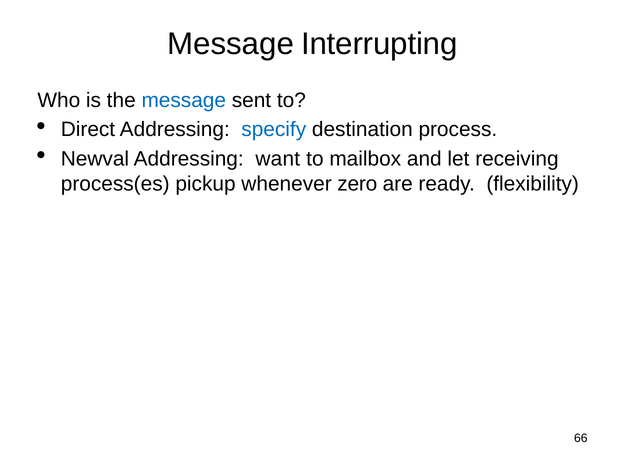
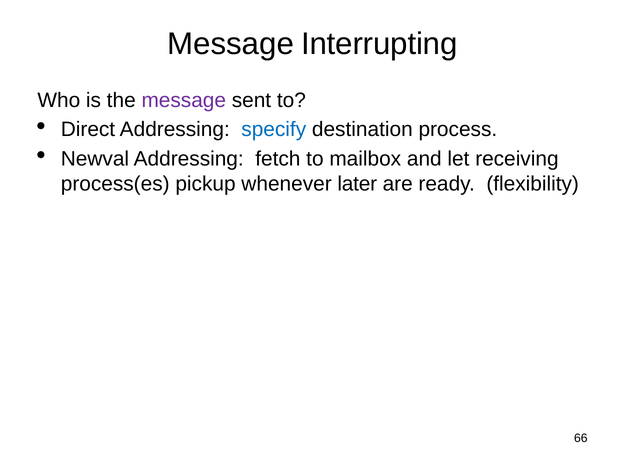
message colour: blue -> purple (184, 100)
want: want -> fetch (278, 159)
zero: zero -> later (357, 184)
